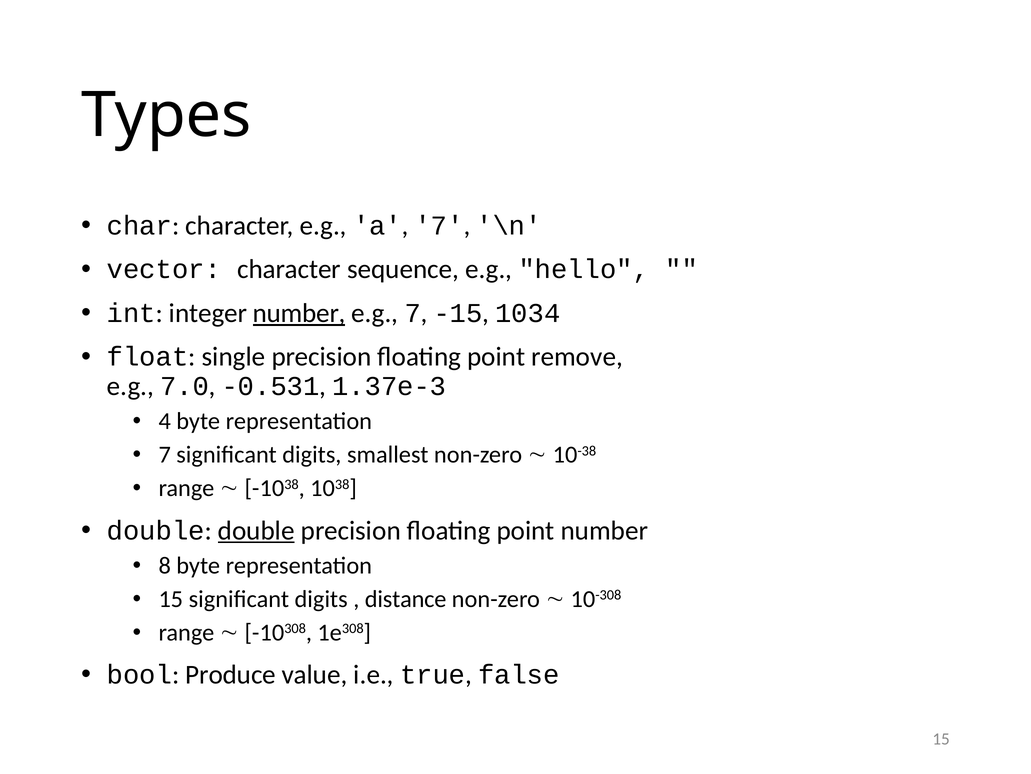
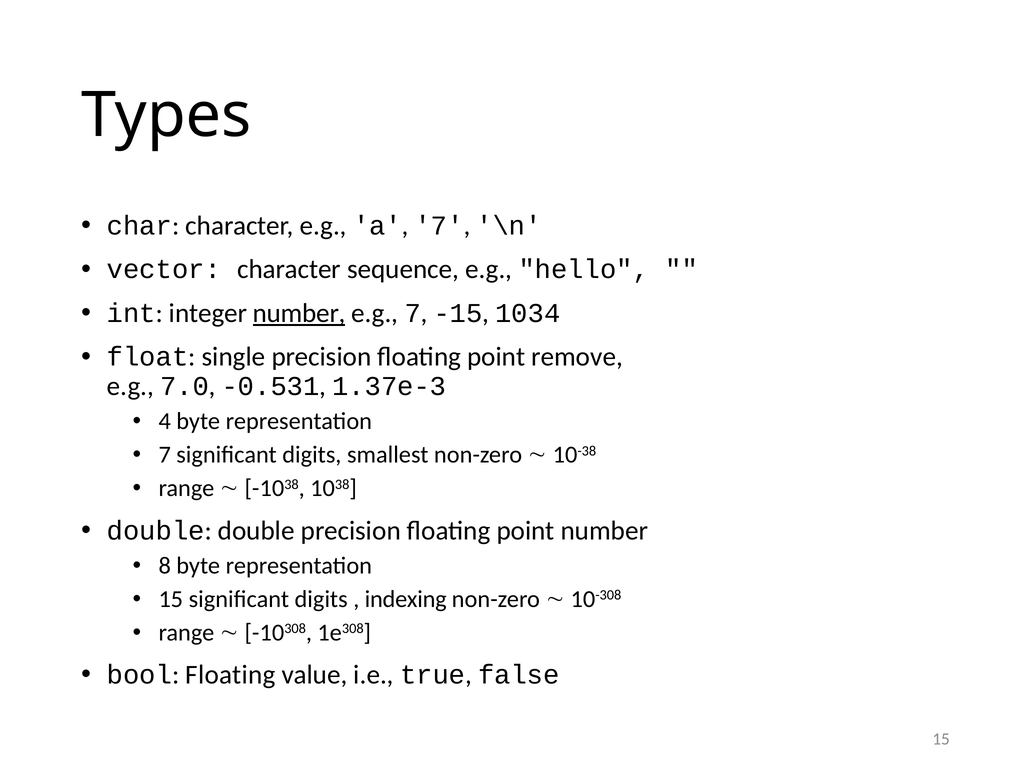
double underline: present -> none (256, 530)
distance: distance -> indexing (406, 599)
bool Produce: Produce -> Floating (230, 674)
